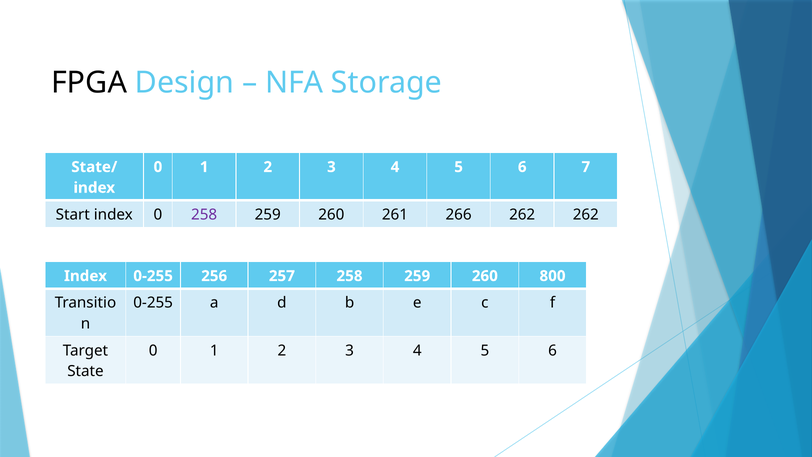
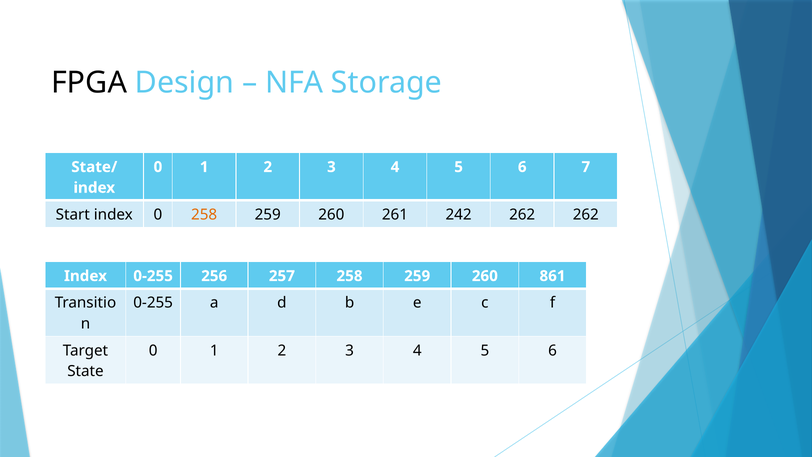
258 colour: purple -> orange (204, 214)
266: 266 -> 242 (459, 214)
800: 800 -> 861 (553, 276)
